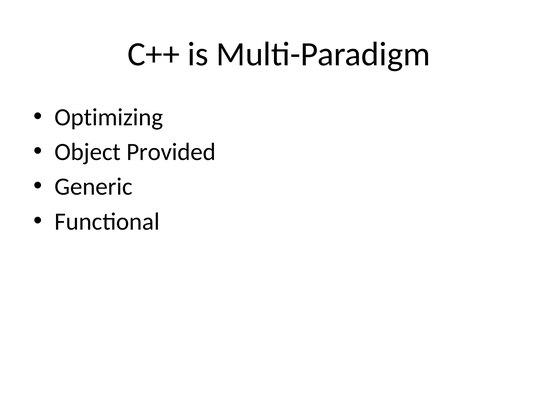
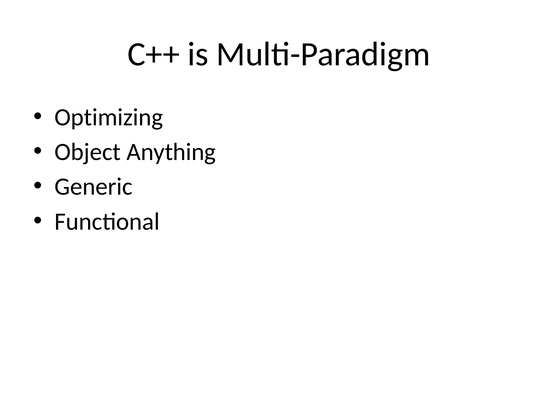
Provided: Provided -> Anything (171, 152)
